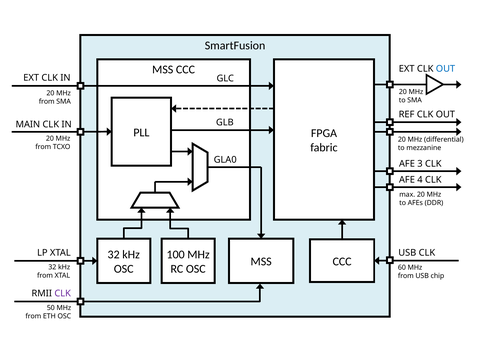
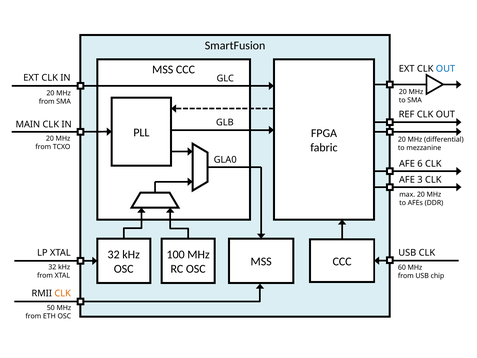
3: 3 -> 6 (420, 164)
4: 4 -> 3 (420, 180)
CLK colour: purple -> orange (63, 293)
